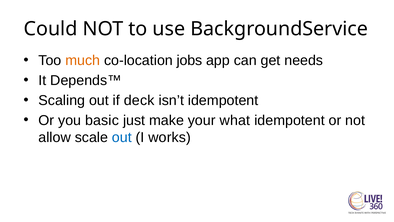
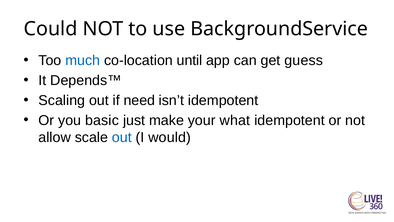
much colour: orange -> blue (83, 60)
jobs: jobs -> until (190, 60)
needs: needs -> guess (304, 60)
deck: deck -> need (139, 100)
works: works -> would (170, 137)
